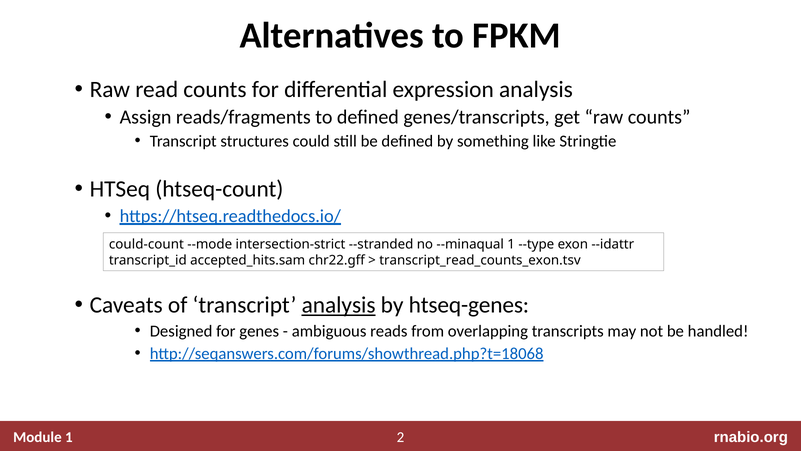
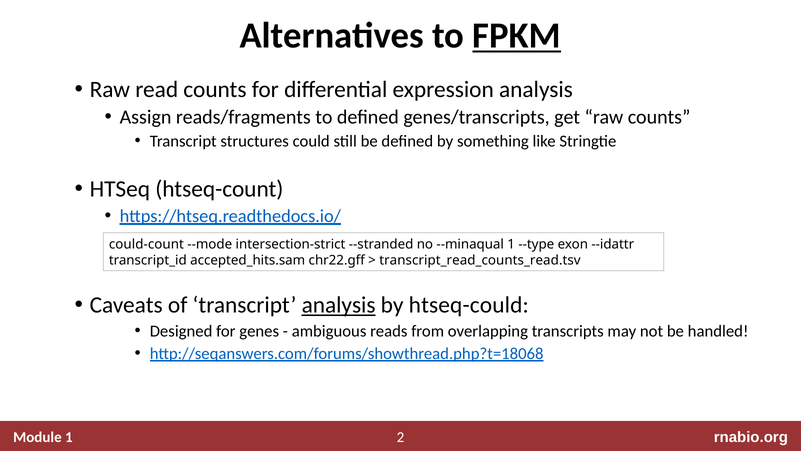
FPKM underline: none -> present (517, 36)
transcript_read_counts_exon.tsv: transcript_read_counts_exon.tsv -> transcript_read_counts_read.tsv (480, 260)
htseq-genes: htseq-genes -> htseq-could (469, 305)
